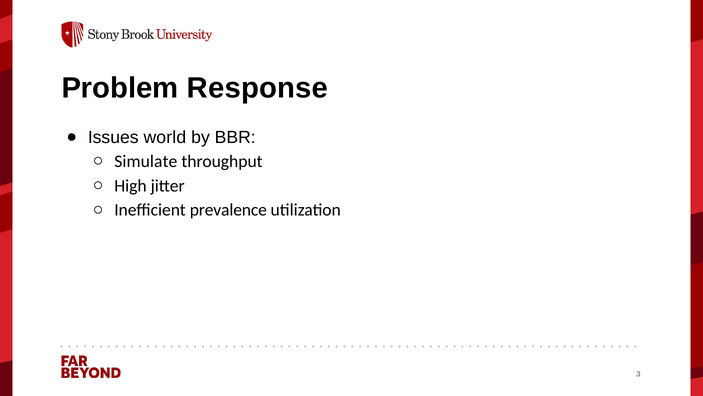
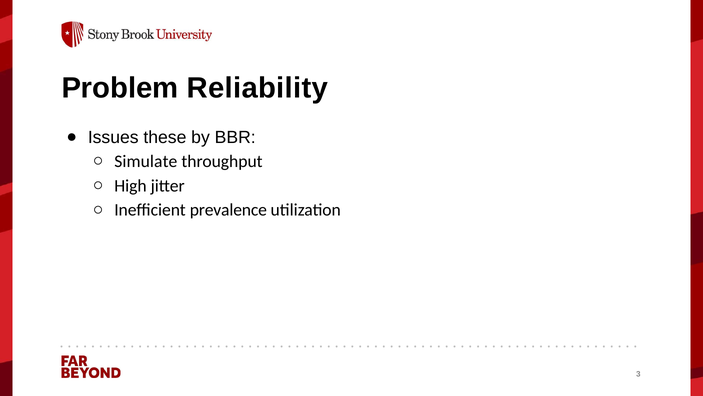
Response: Response -> Reliability (257, 88)
world: world -> these (165, 137)
